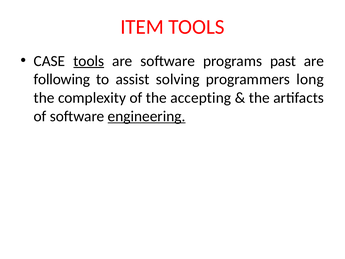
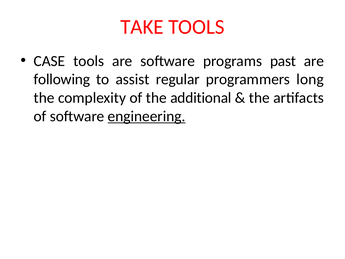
ITEM: ITEM -> TAKE (142, 27)
tools underline: present -> none (89, 61)
solving: solving -> regular (178, 79)
accepting: accepting -> additional (201, 98)
